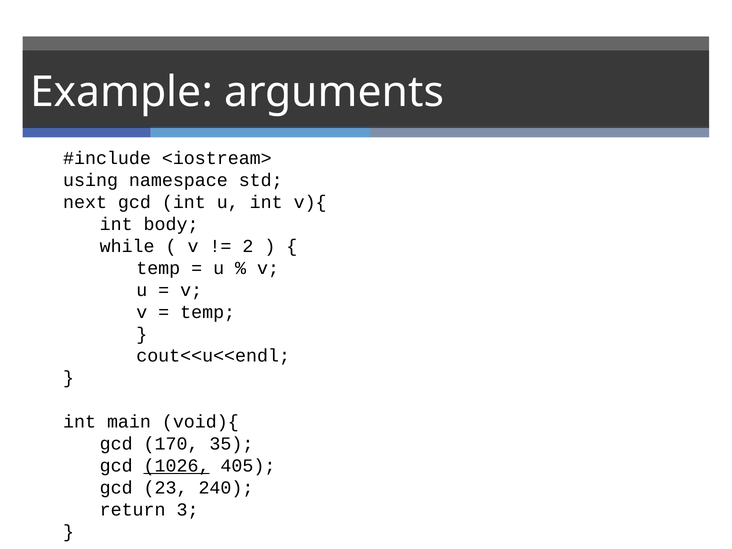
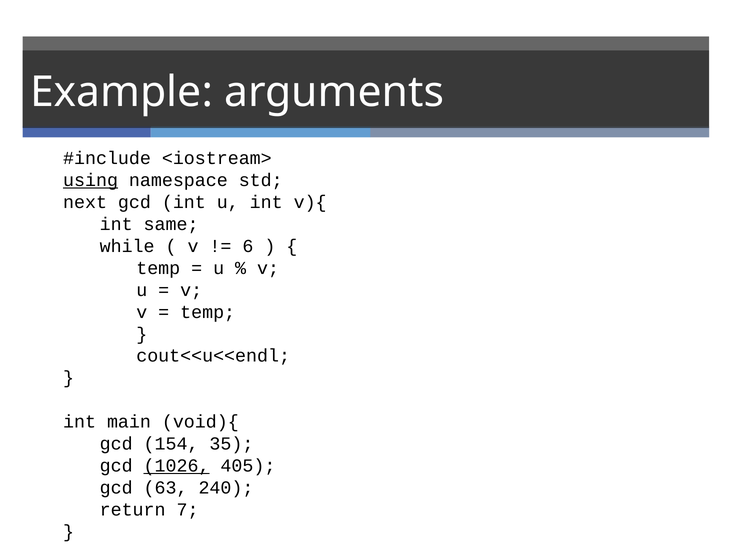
using underline: none -> present (91, 180)
body: body -> same (171, 224)
2: 2 -> 6 (248, 246)
170: 170 -> 154 (171, 444)
23: 23 -> 63 (166, 488)
3: 3 -> 7 (188, 510)
